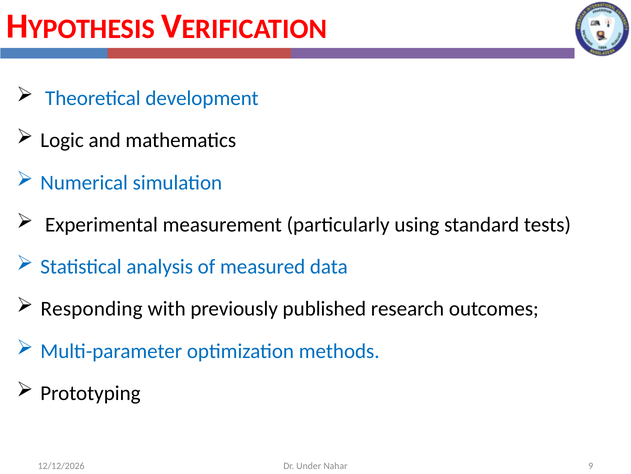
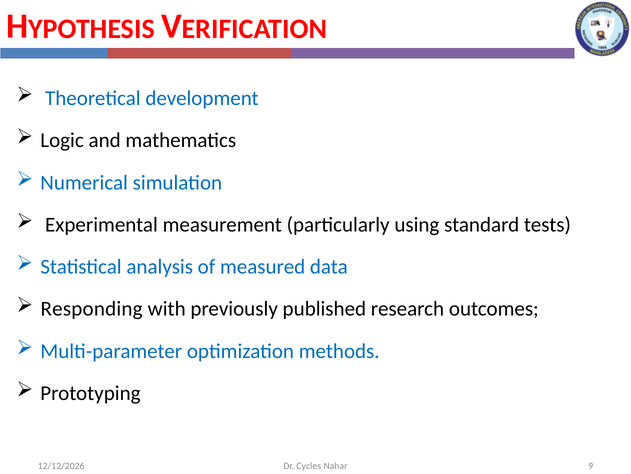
Under: Under -> Cycles (309, 465)
